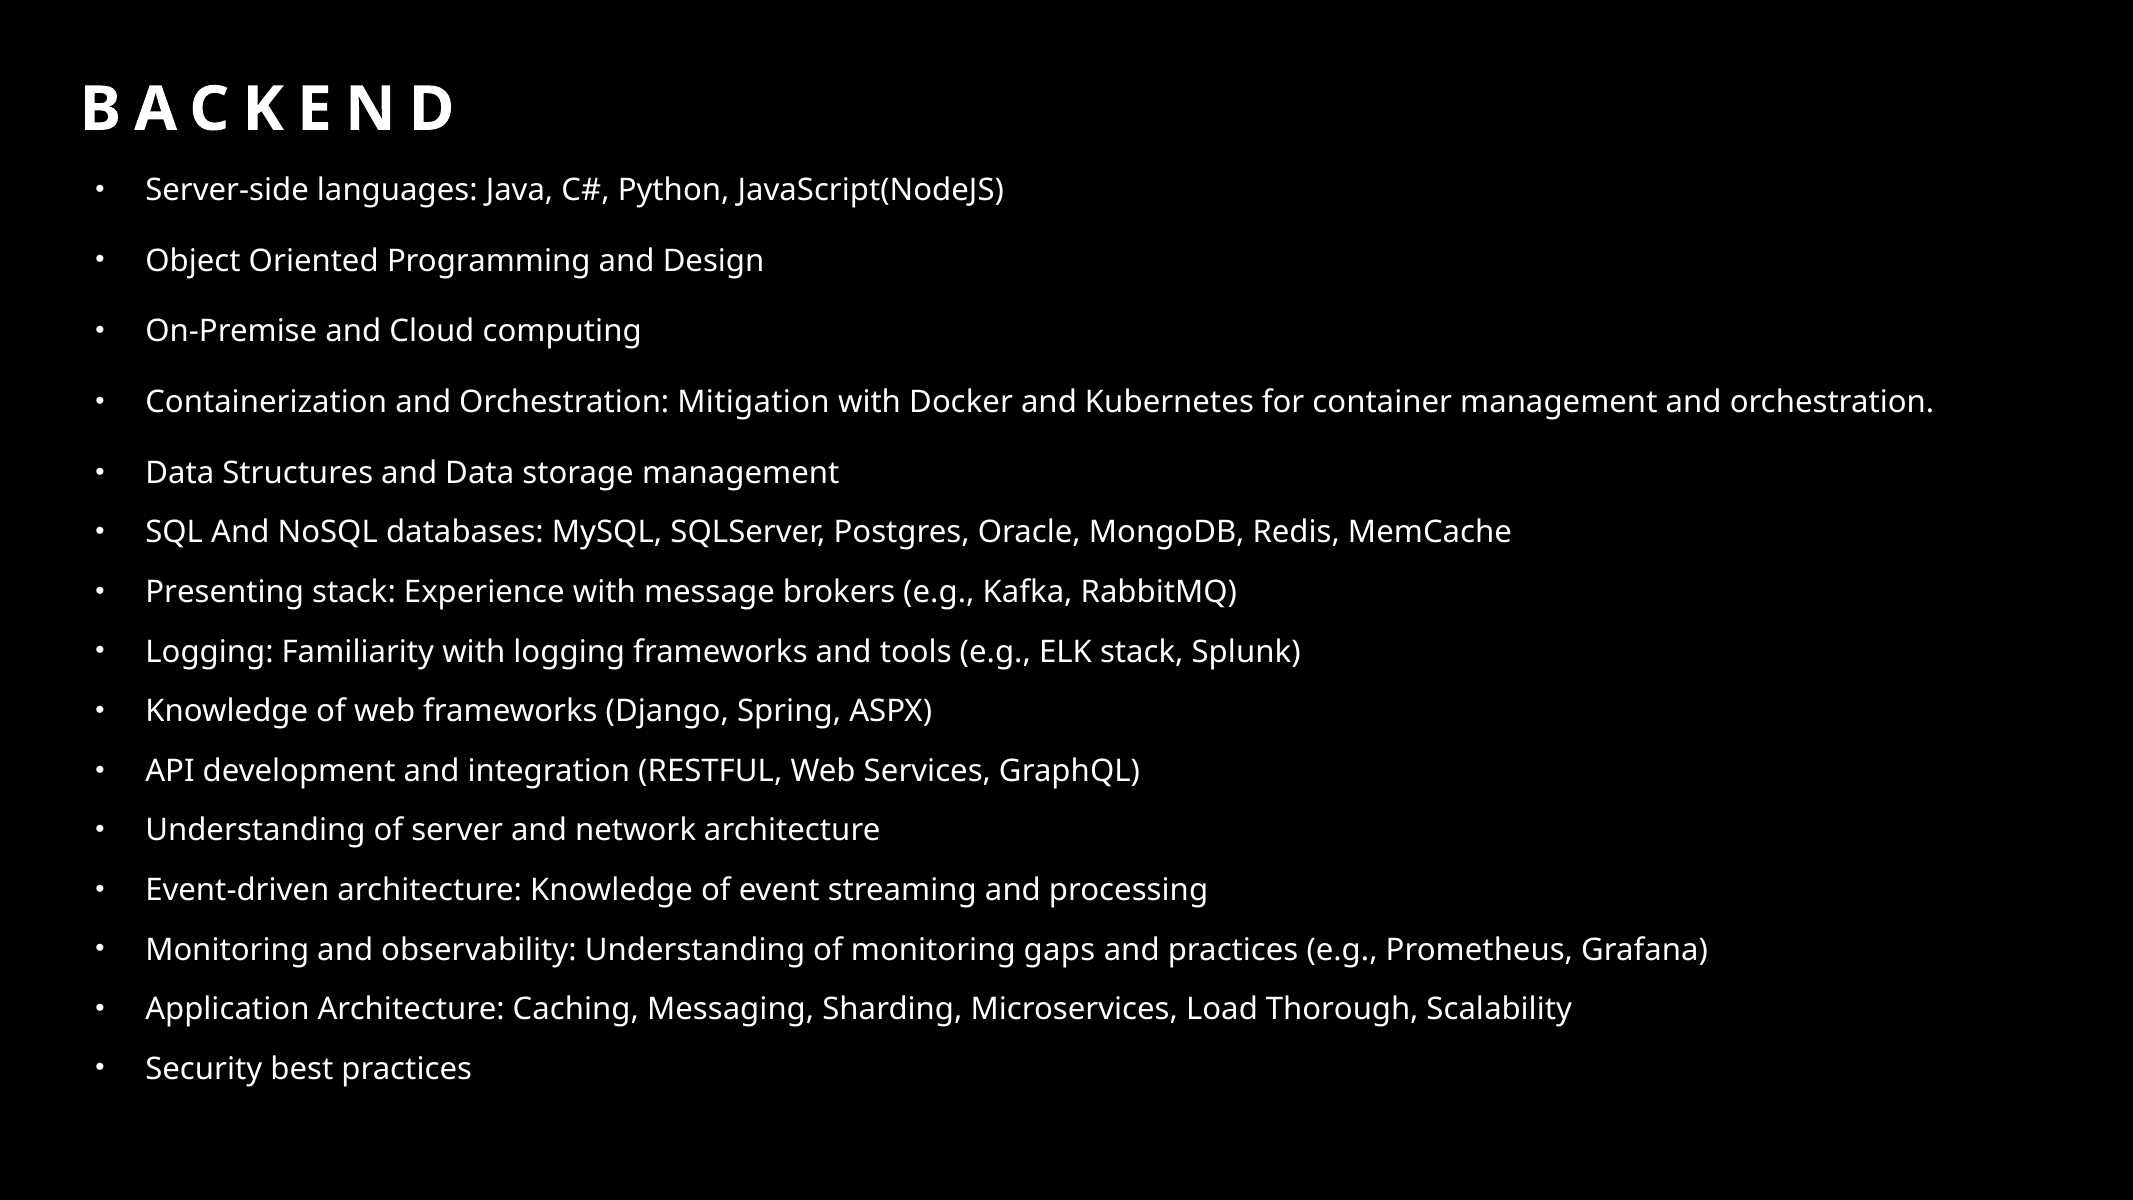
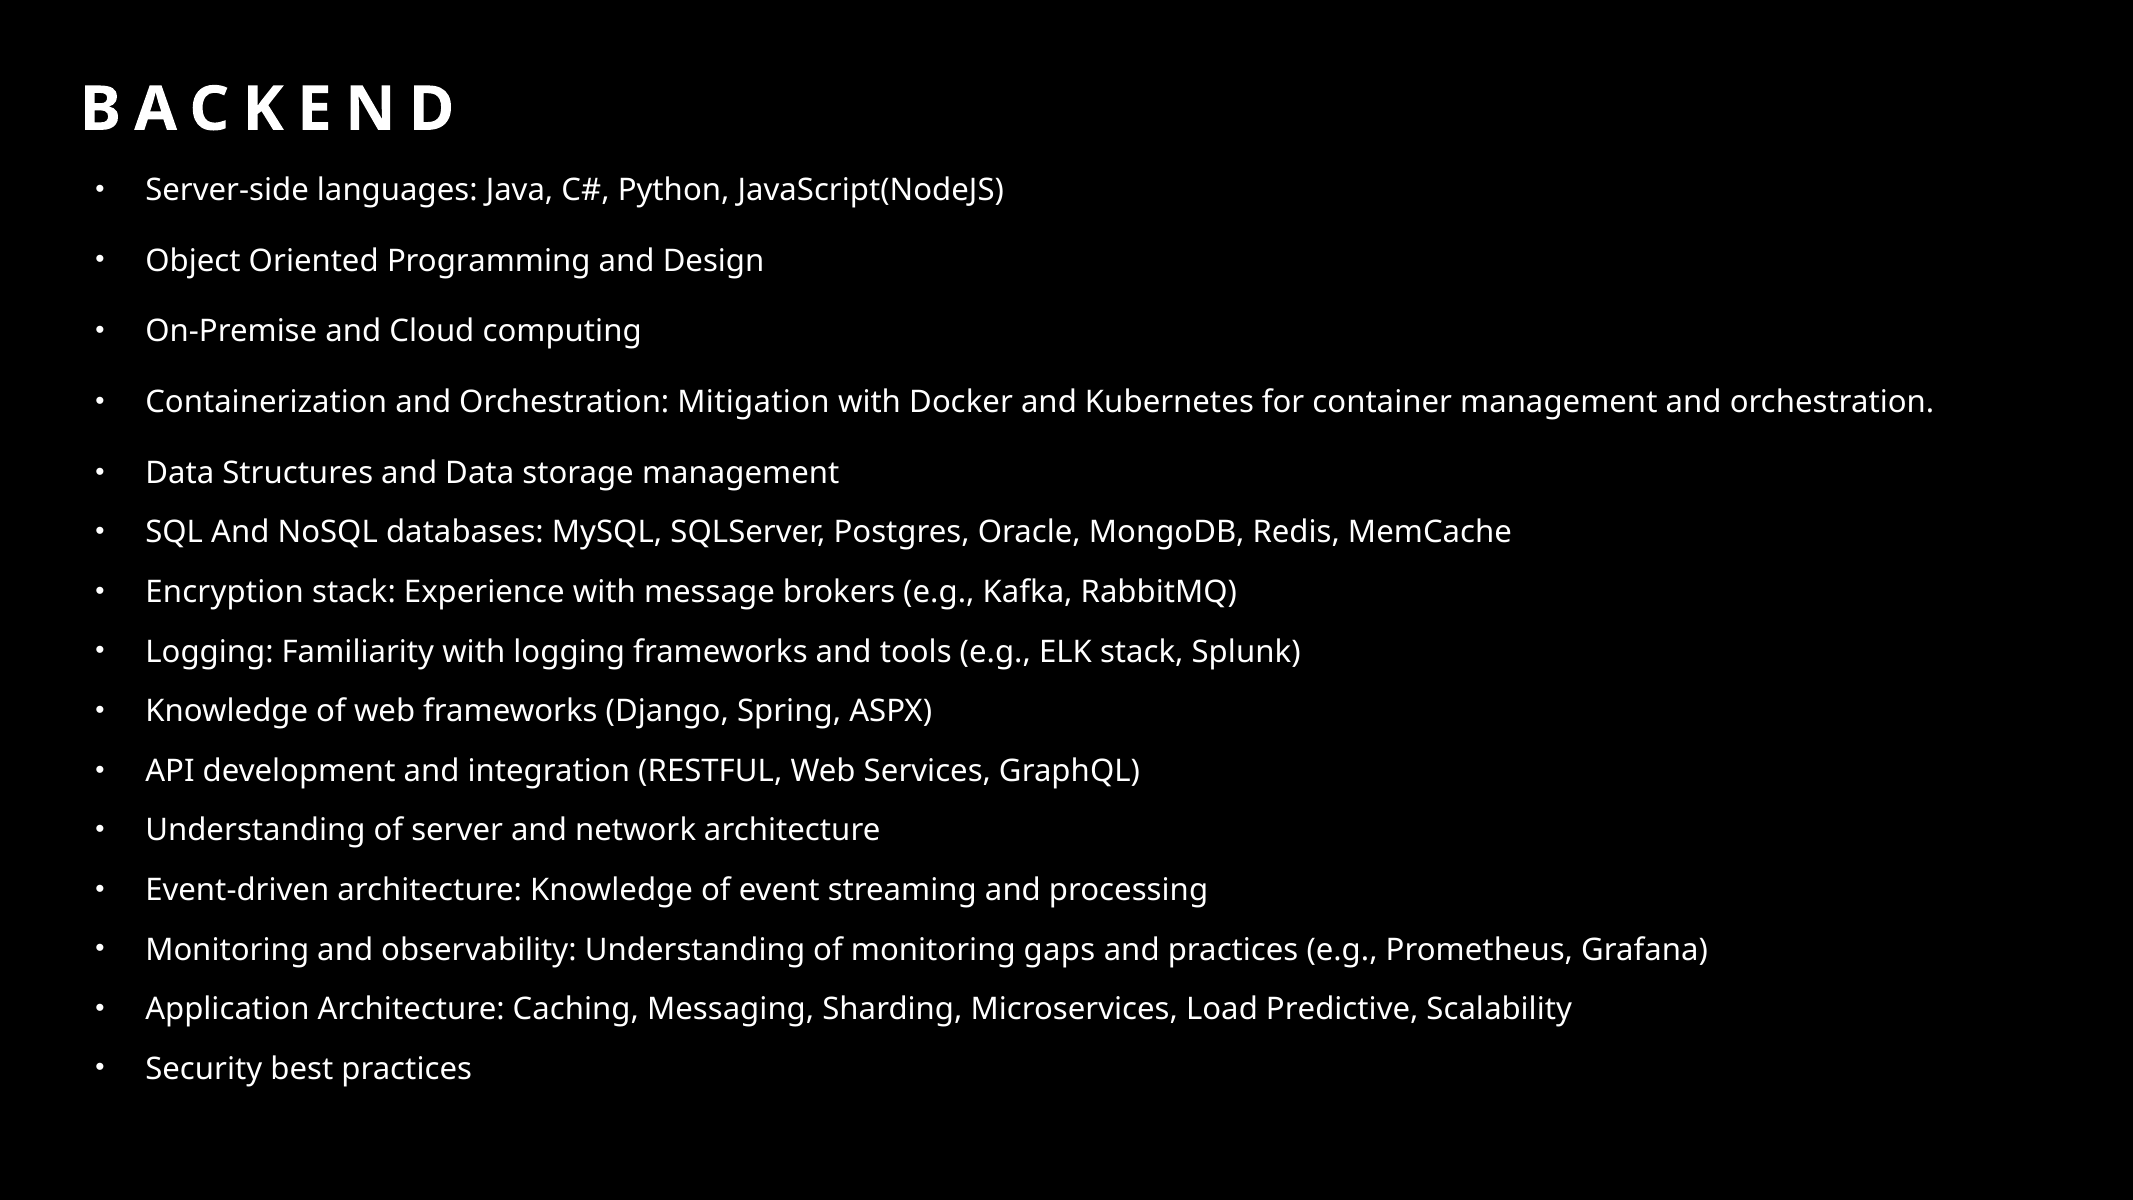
Presenting: Presenting -> Encryption (225, 592)
Thorough: Thorough -> Predictive (1342, 1009)
